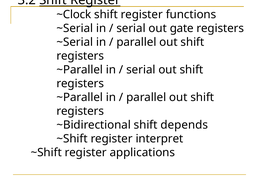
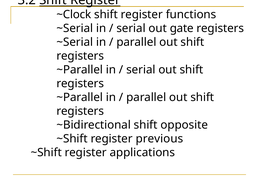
depends: depends -> opposite (184, 125)
interpret: interpret -> previous (159, 139)
